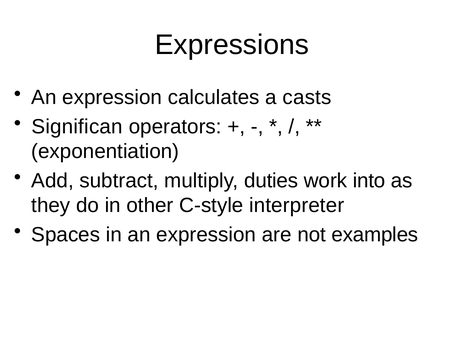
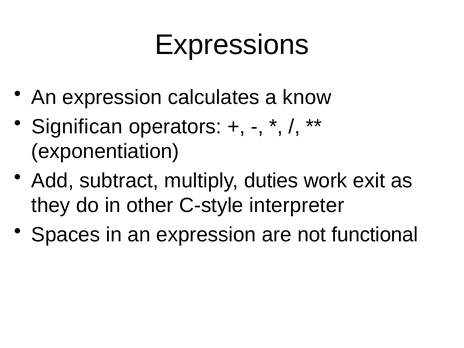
casts: casts -> know (307, 97)
into: into -> exit (369, 181)
examples: examples -> functional (375, 235)
